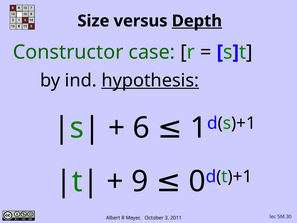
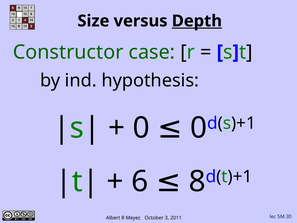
hypothesis underline: present -> none (150, 80)
6: 6 -> 0 (141, 128)
1: 1 -> 0 (199, 128)
9: 9 -> 6 (140, 181)
0: 0 -> 8 (197, 181)
